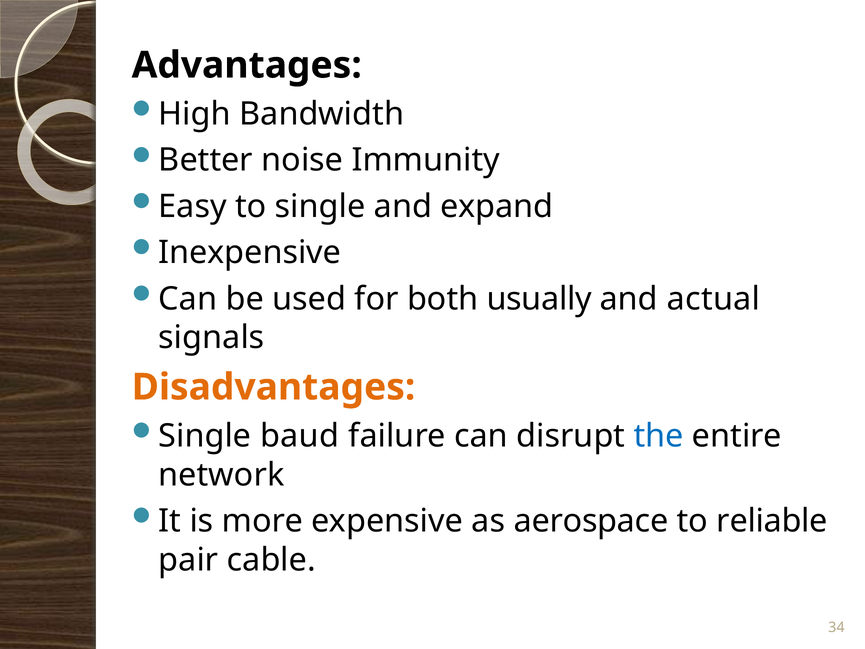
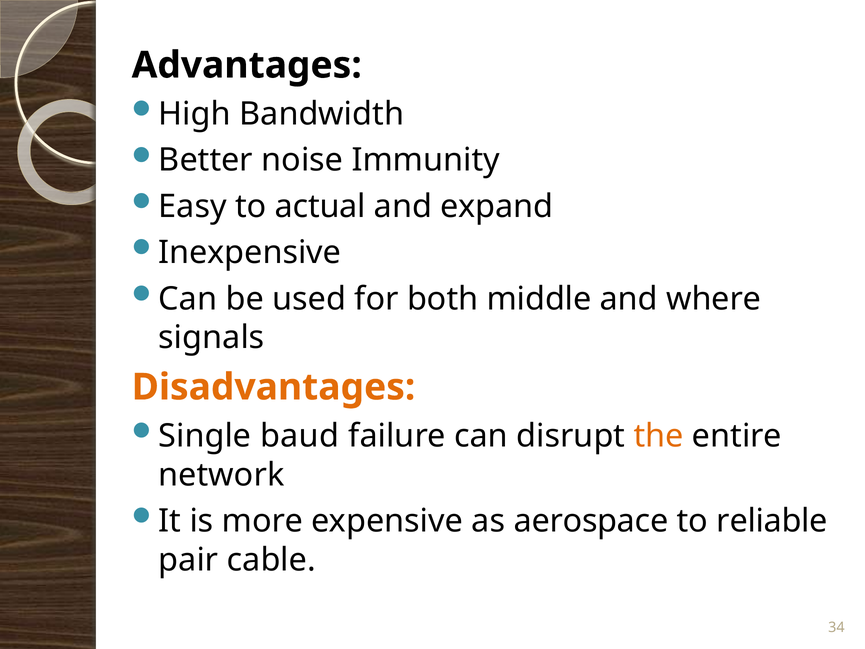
to single: single -> actual (320, 206)
usually: usually -> middle (539, 299)
actual: actual -> where (714, 299)
the colour: blue -> orange (659, 436)
